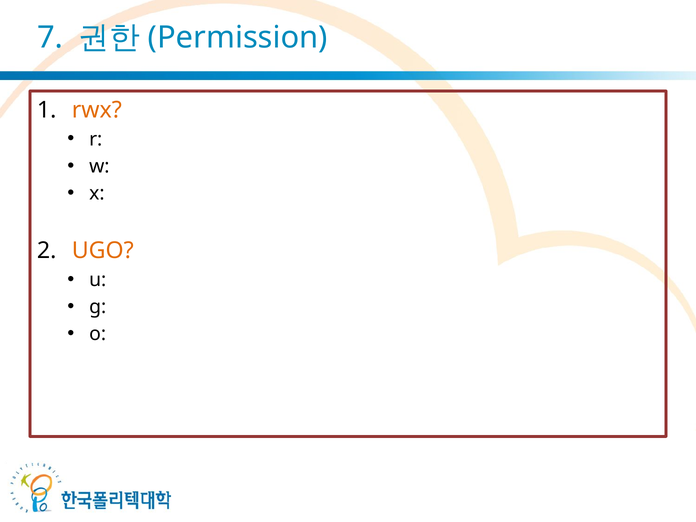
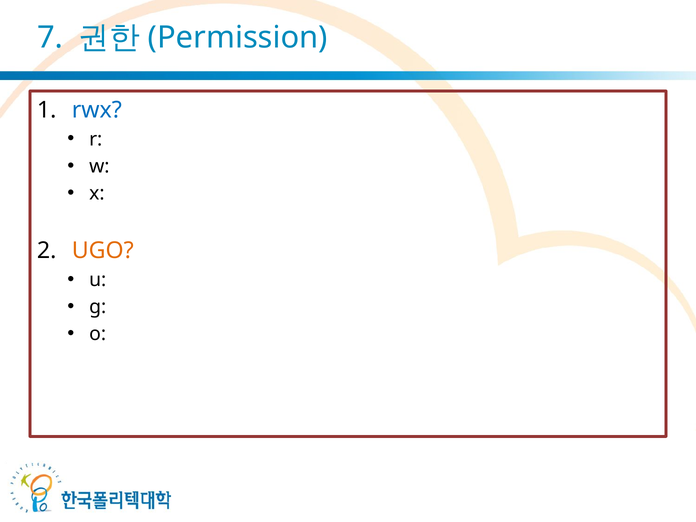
rwx colour: orange -> blue (97, 110)
